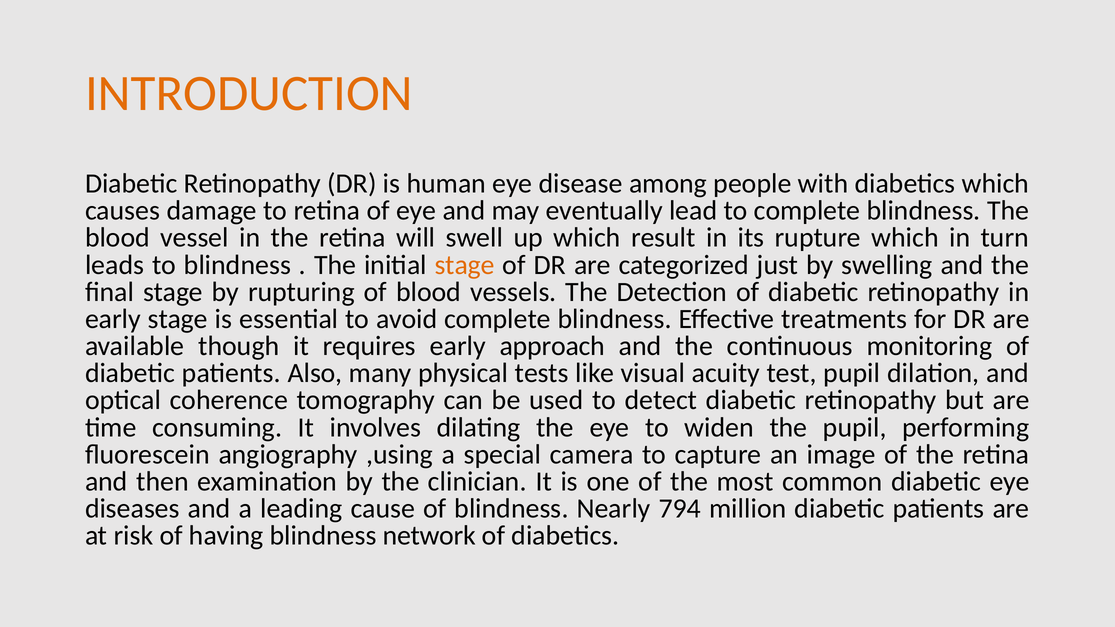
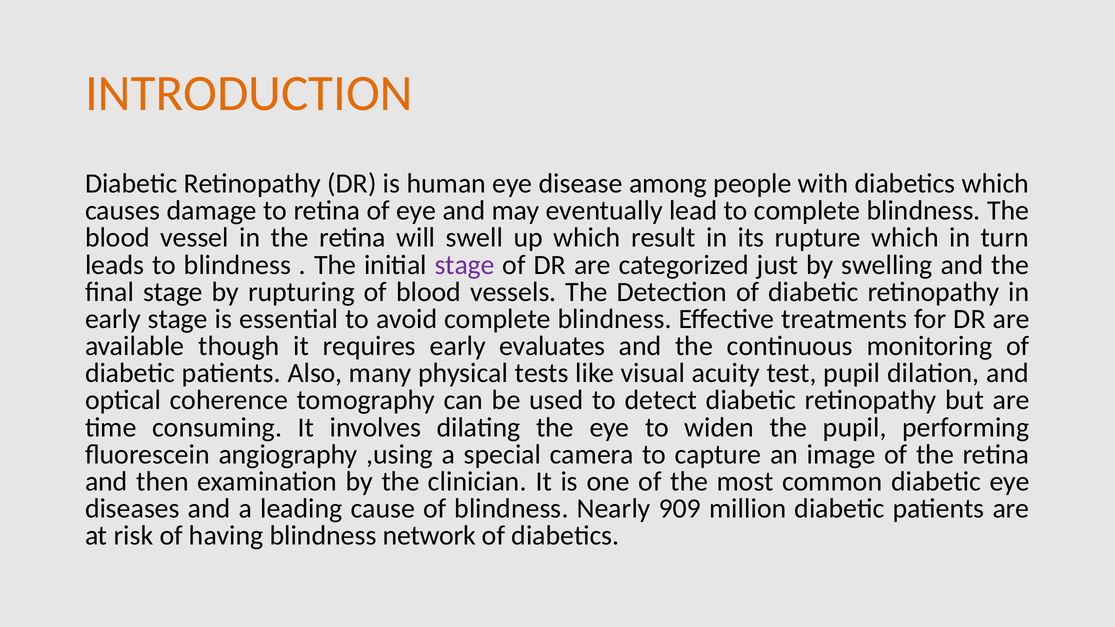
stage colour: orange -> purple (465, 265)
approach: approach -> evaluates (552, 346)
794: 794 -> 909 (680, 509)
